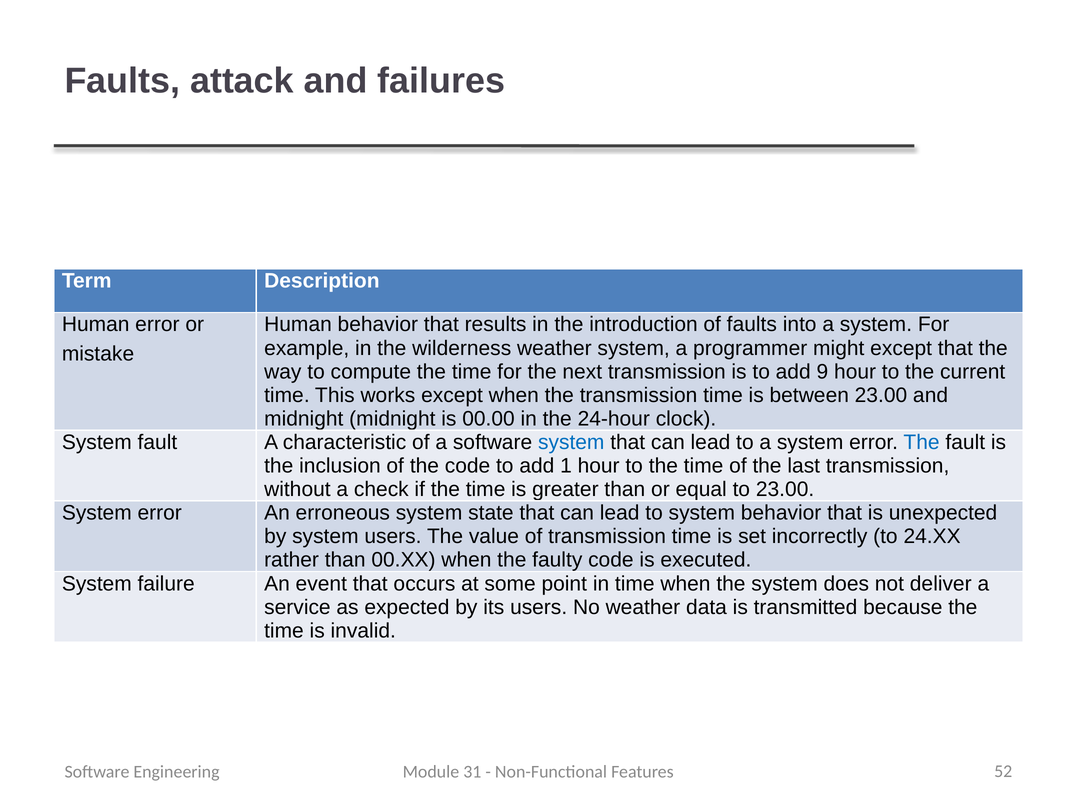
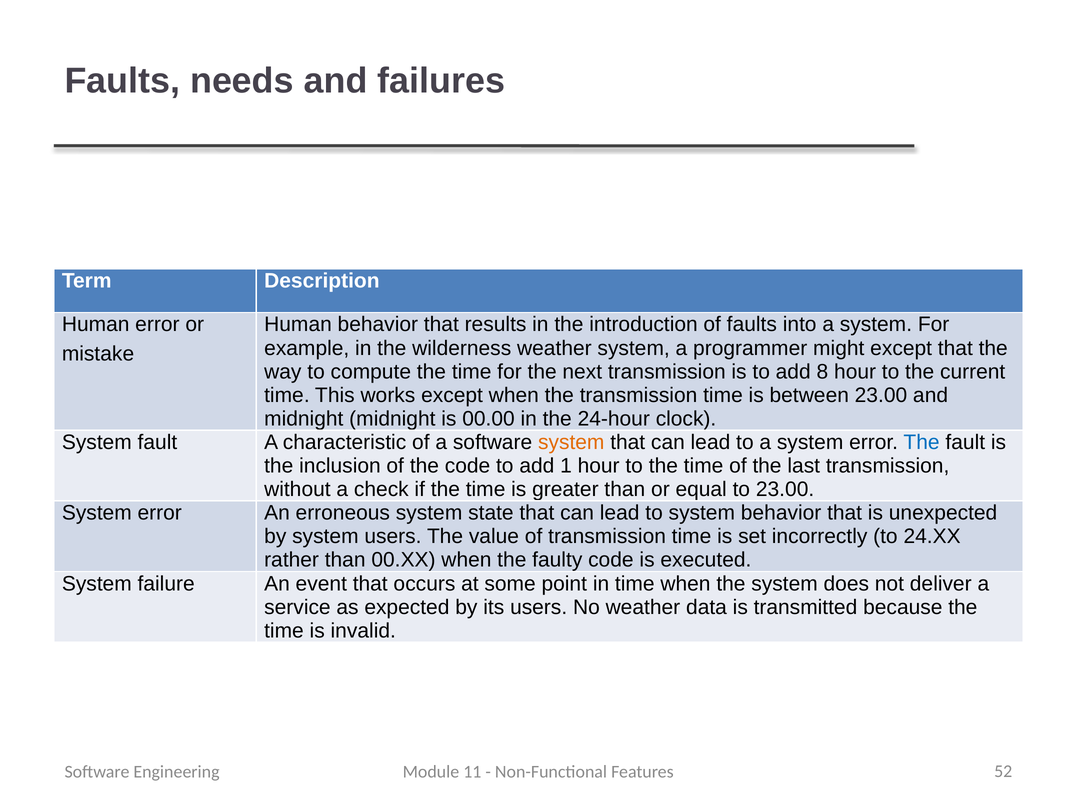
attack: attack -> needs (242, 81)
9: 9 -> 8 (822, 372)
system colour: blue -> orange (571, 442)
31: 31 -> 11 (472, 771)
